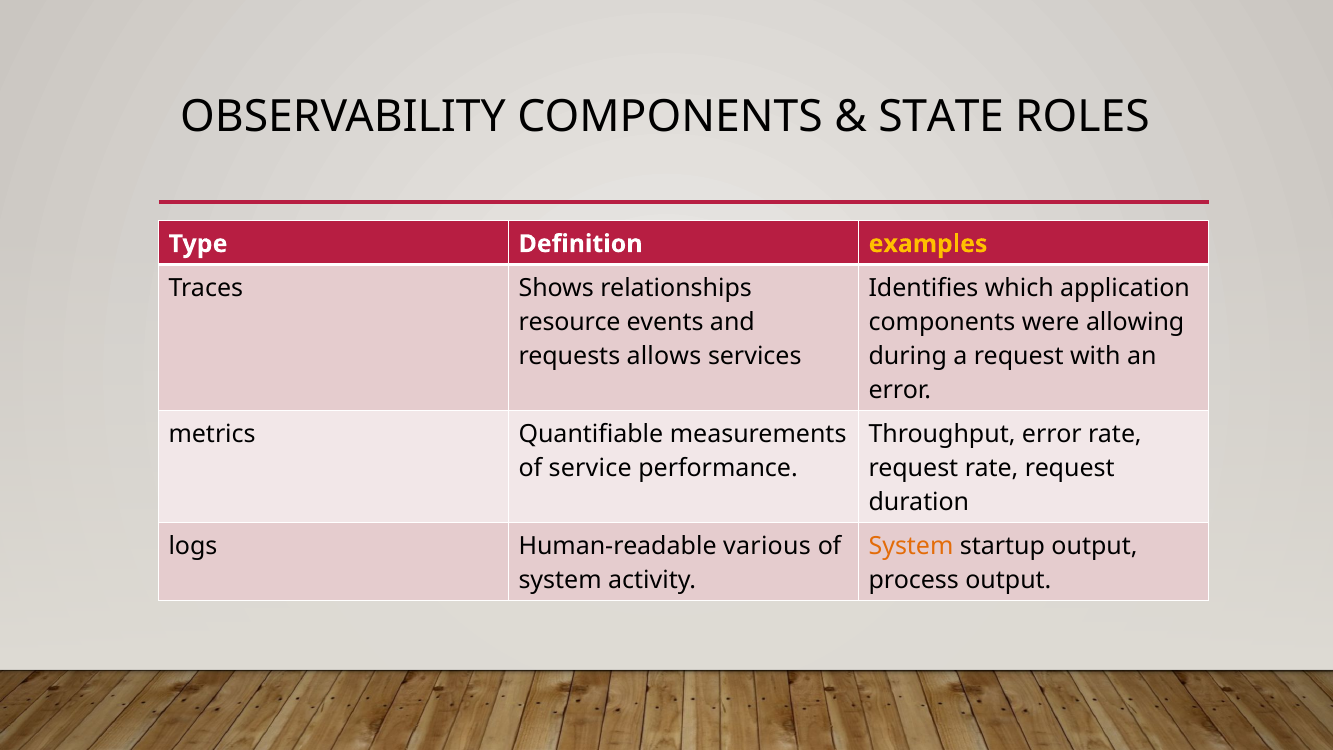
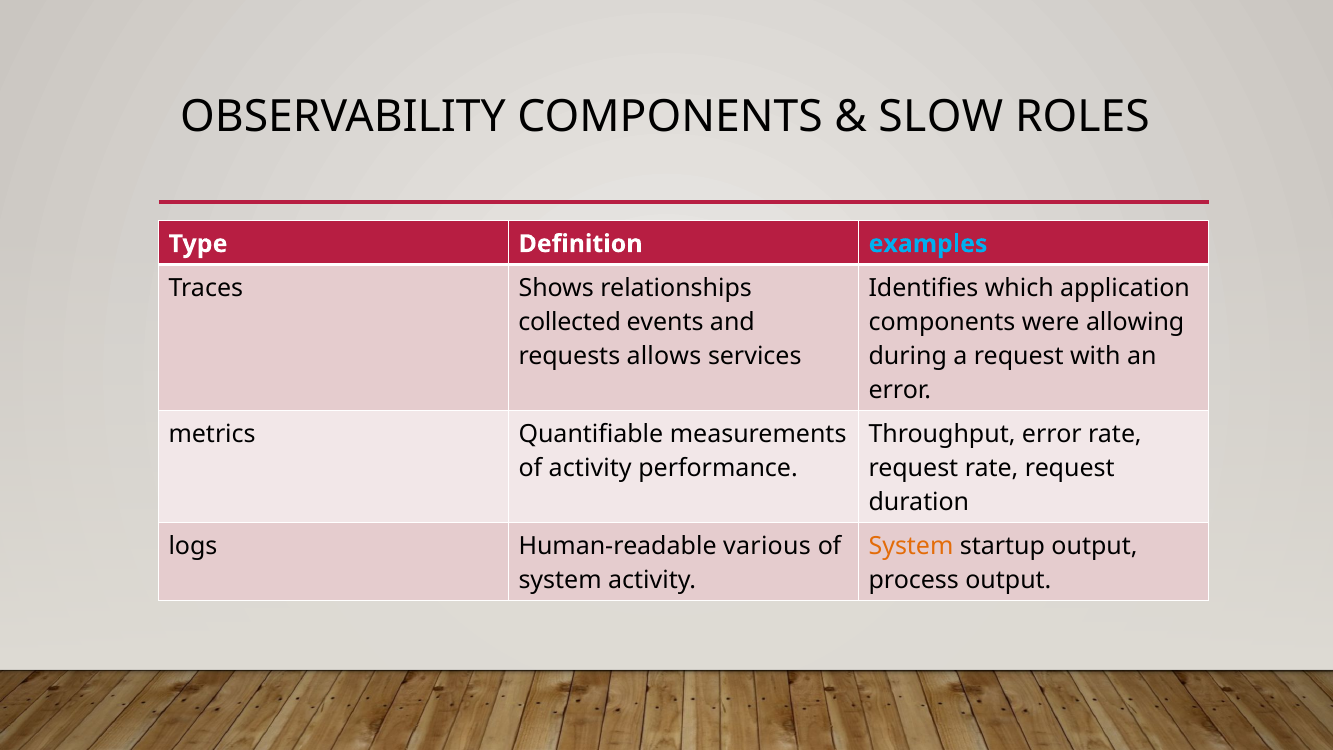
STATE: STATE -> SLOW (941, 117)
examples colour: yellow -> light blue (928, 244)
resource: resource -> collected (570, 322)
of service: service -> activity (590, 468)
